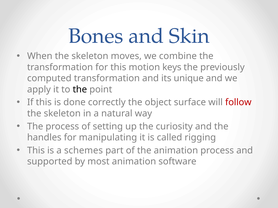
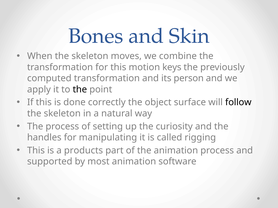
unique: unique -> person (189, 78)
follow colour: red -> black (238, 103)
schemes: schemes -> products (84, 151)
